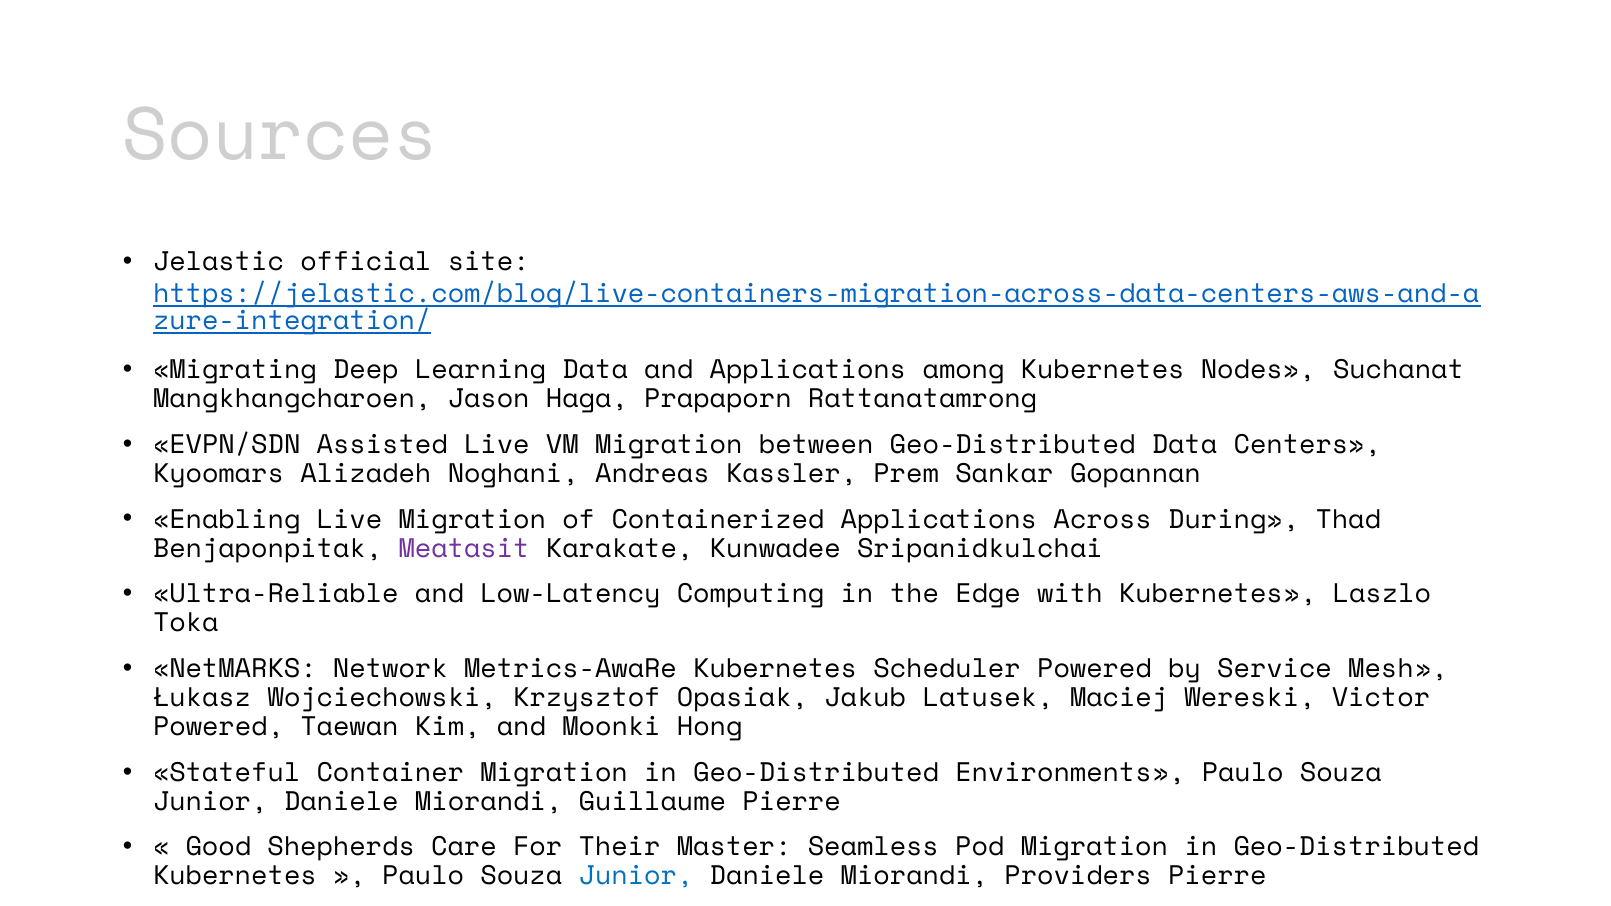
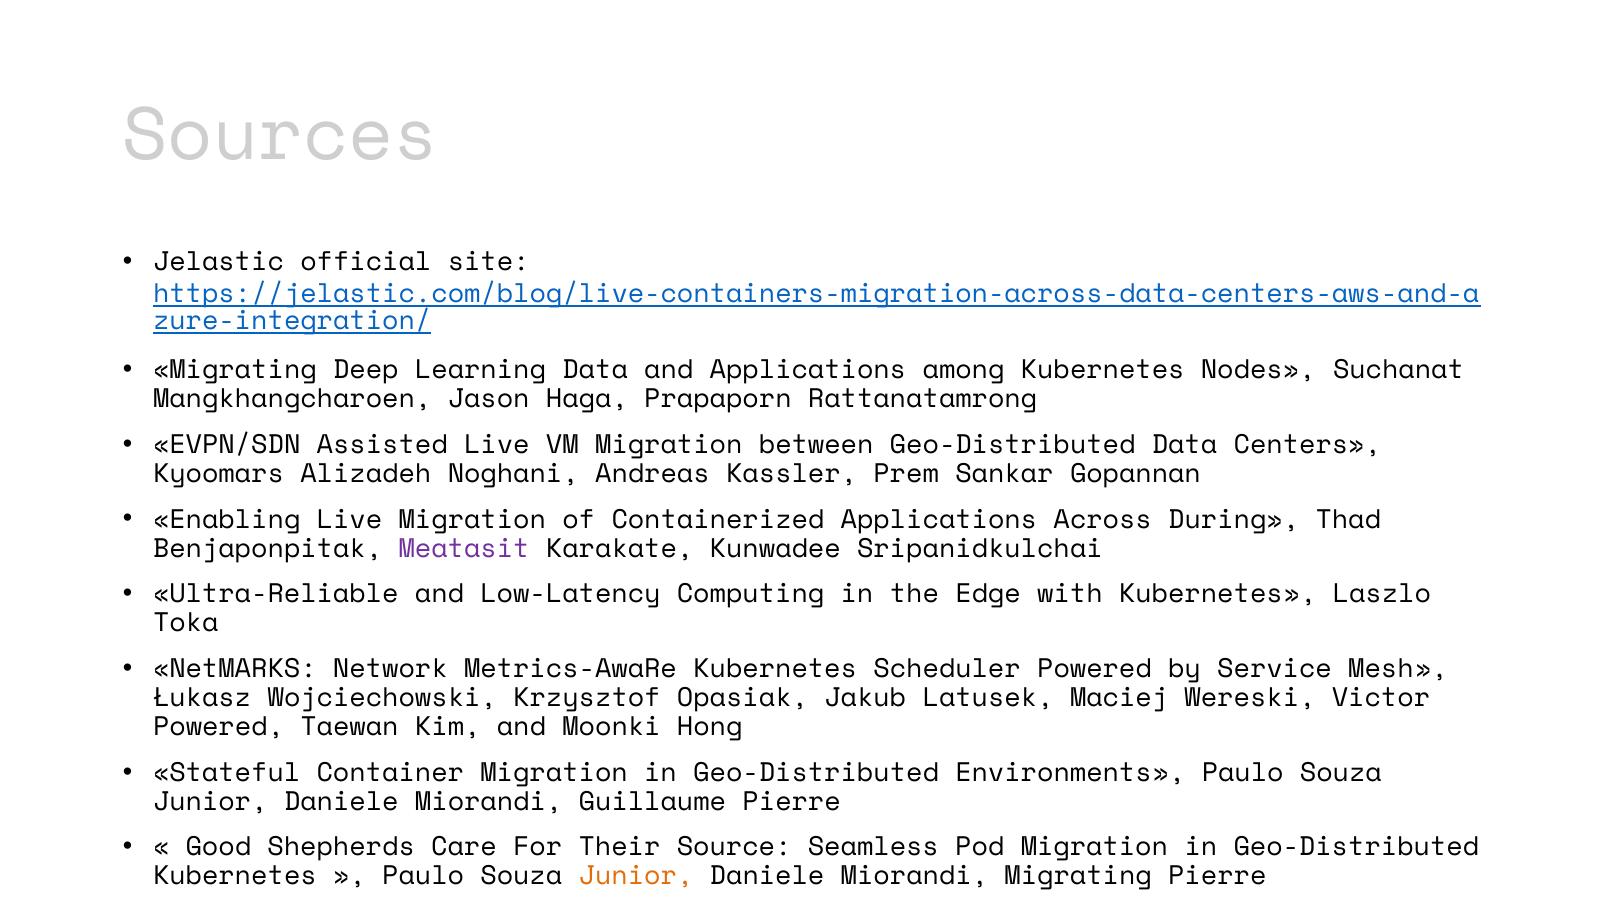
Master: Master -> Source (734, 847)
Junior colour: blue -> orange (636, 876)
Miorandi Providers: Providers -> Migrating (1078, 876)
